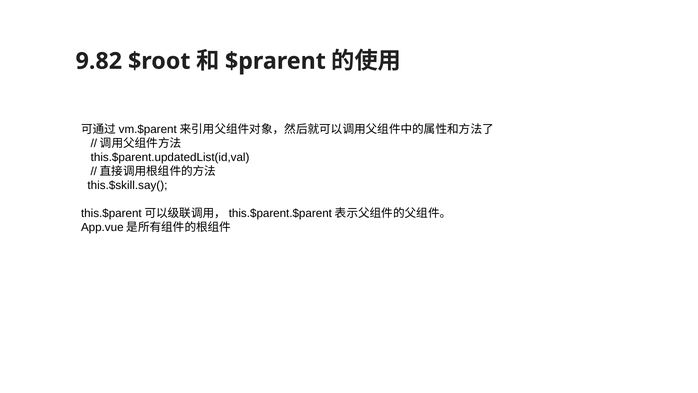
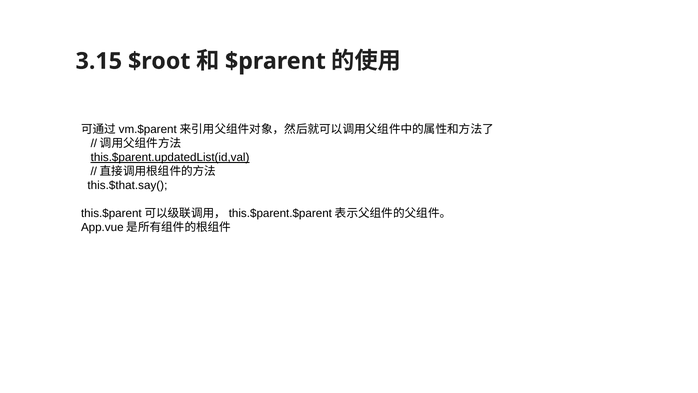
9.82: 9.82 -> 3.15 (99, 61)
this.$parent.updatedList(id,val underline: none -> present (170, 157)
this.$skill.say(: this.$skill.say( -> this.$that.say( (127, 185)
